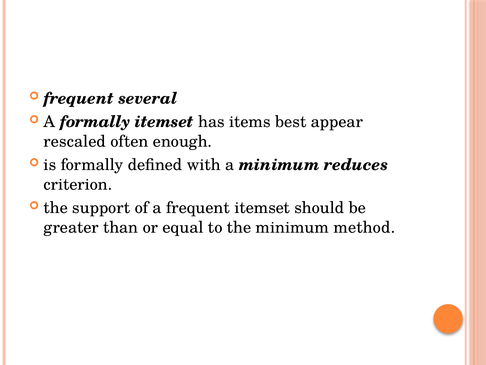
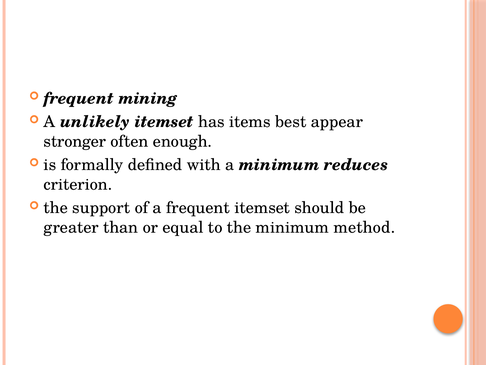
several: several -> mining (148, 98)
A formally: formally -> unlikely (95, 122)
rescaled: rescaled -> stronger (75, 141)
